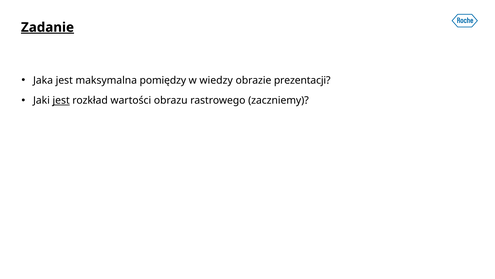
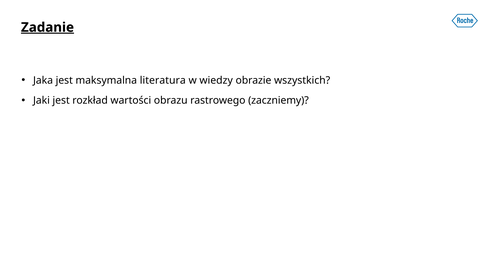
pomiędzy: pomiędzy -> literatura (163, 80)
prezentacji: prezentacji -> wszystkich (302, 80)
jest underline: present -> none (61, 100)
